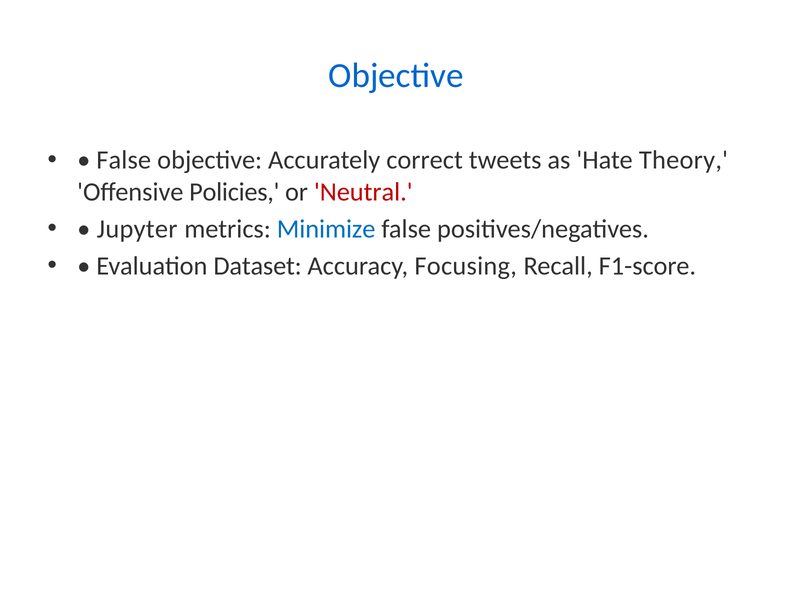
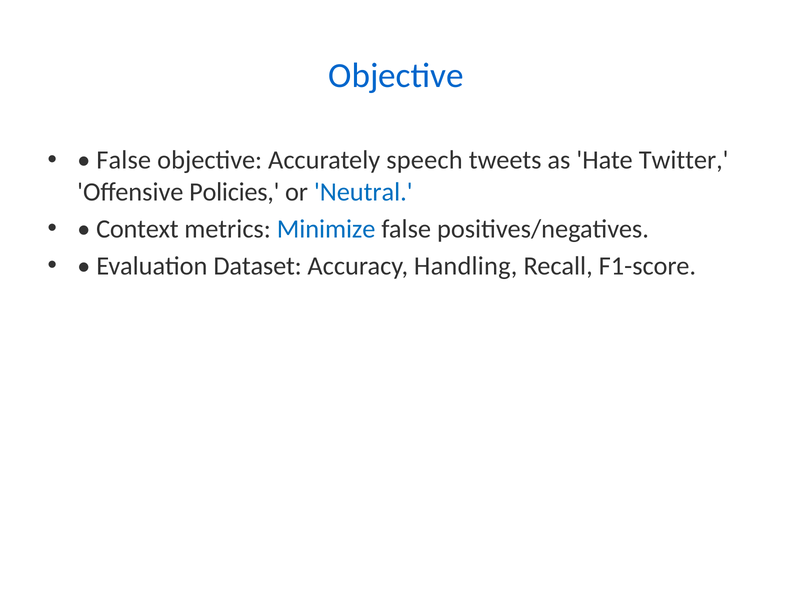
correct: correct -> speech (424, 160)
Theory: Theory -> Twitter (684, 160)
Neutral colour: red -> blue (363, 192)
Jupyter: Jupyter -> Context (137, 229)
Focusing: Focusing -> Handling (466, 266)
